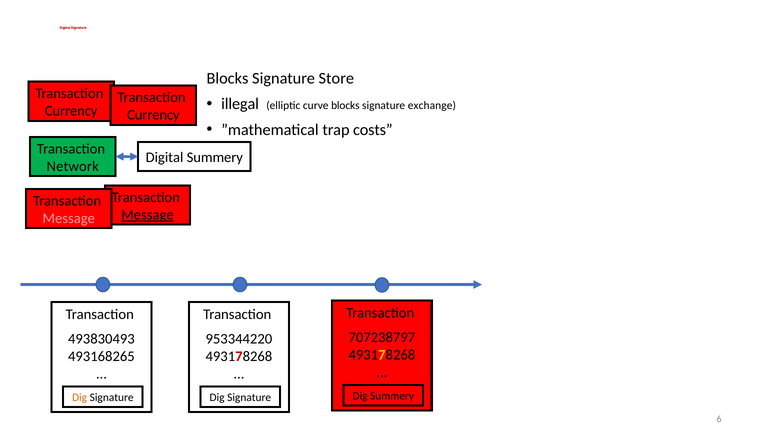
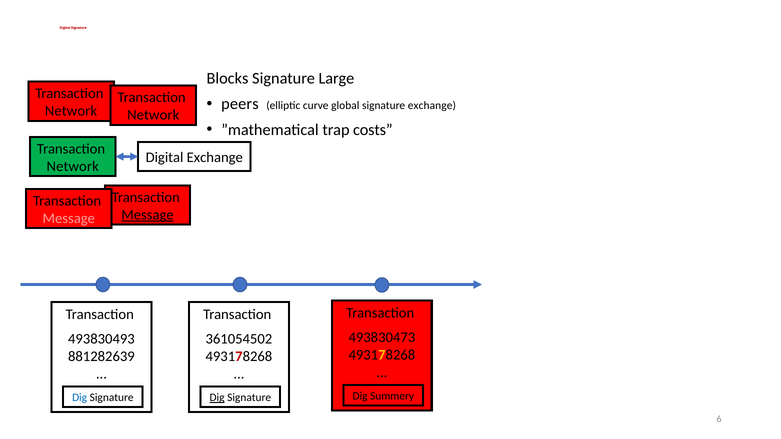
Store: Store -> Large (336, 78)
illegal: illegal -> peers (240, 104)
curve blocks: blocks -> global (345, 106)
Currency: Currency -> Network (71, 111)
Currency: Currency -> Network (153, 115)
Digital Summery: Summery -> Exchange (215, 158)
707238797: 707238797 -> 493830473 (382, 338)
953344220: 953344220 -> 361054502 (239, 339)
493168265: 493168265 -> 881282639 (101, 357)
Dig colour: orange -> blue (80, 398)
Dig underline: none -> present (217, 398)
